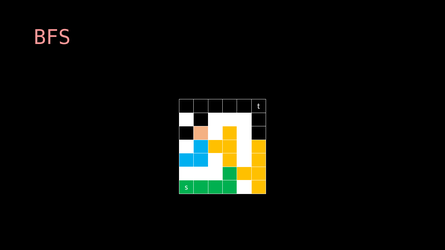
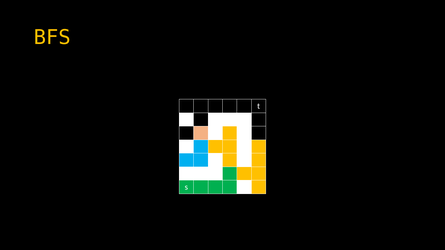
BFS colour: pink -> yellow (52, 37)
